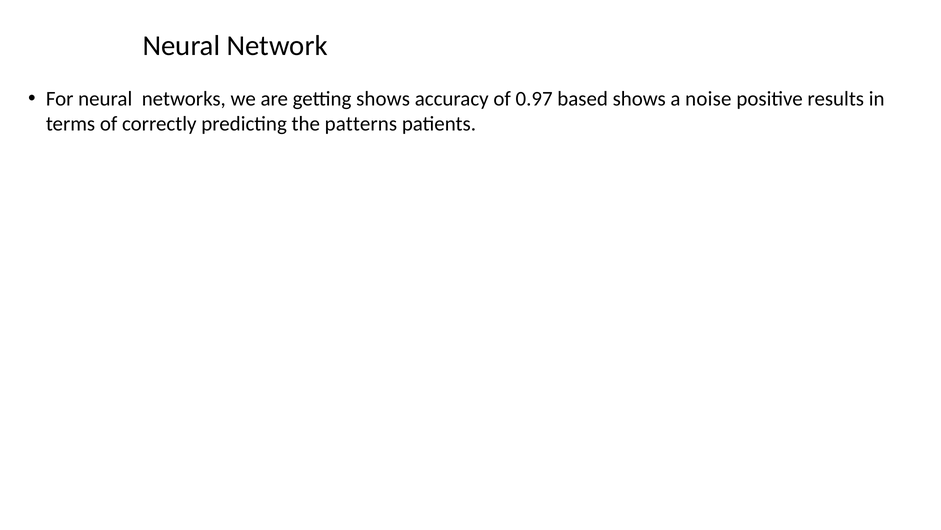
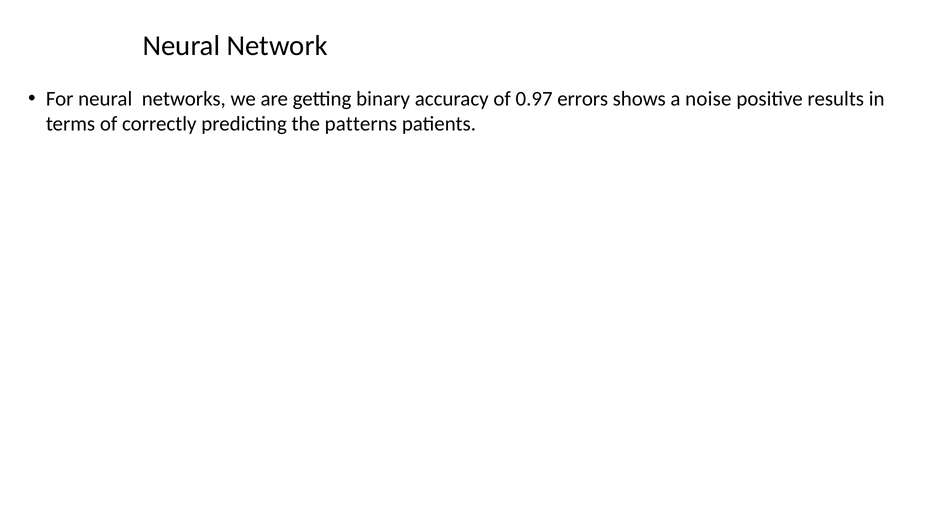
getting shows: shows -> binary (383, 99)
based: based -> errors (583, 99)
